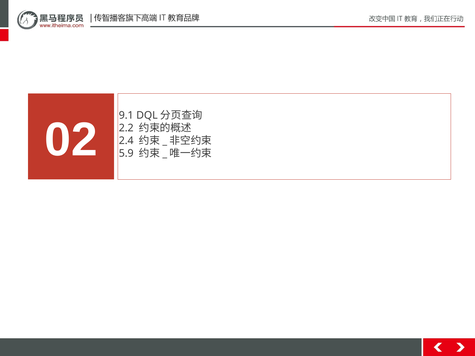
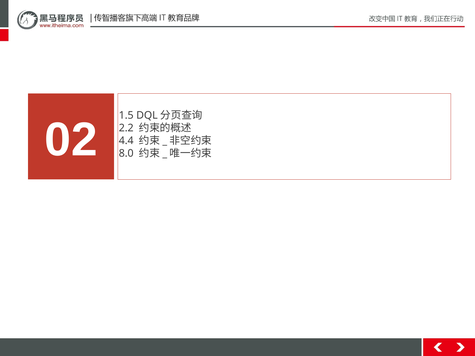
9.1: 9.1 -> 1.5 (126, 116)
2.4: 2.4 -> 4.4 (126, 141)
5.9: 5.9 -> 8.0 (126, 154)
